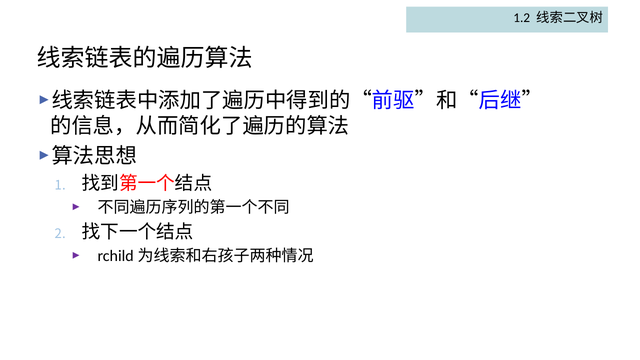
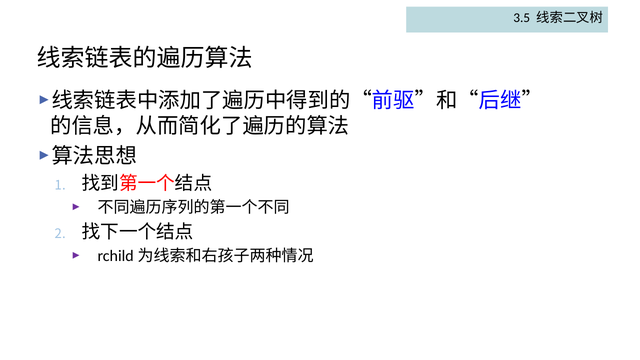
1.2: 1.2 -> 3.5 (522, 18)
